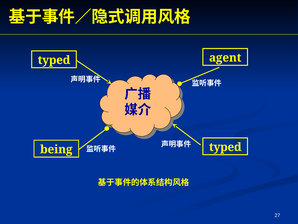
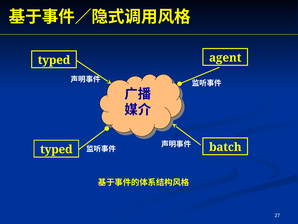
typed: typed -> batch (225, 147)
being: being -> typed (56, 149)
